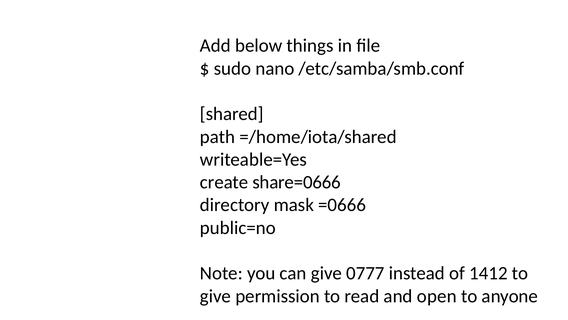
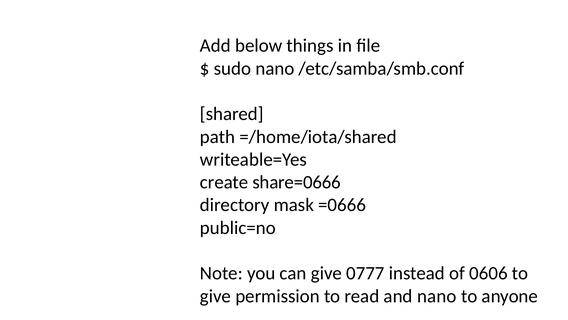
1412: 1412 -> 0606 (488, 273)
and open: open -> nano (437, 296)
